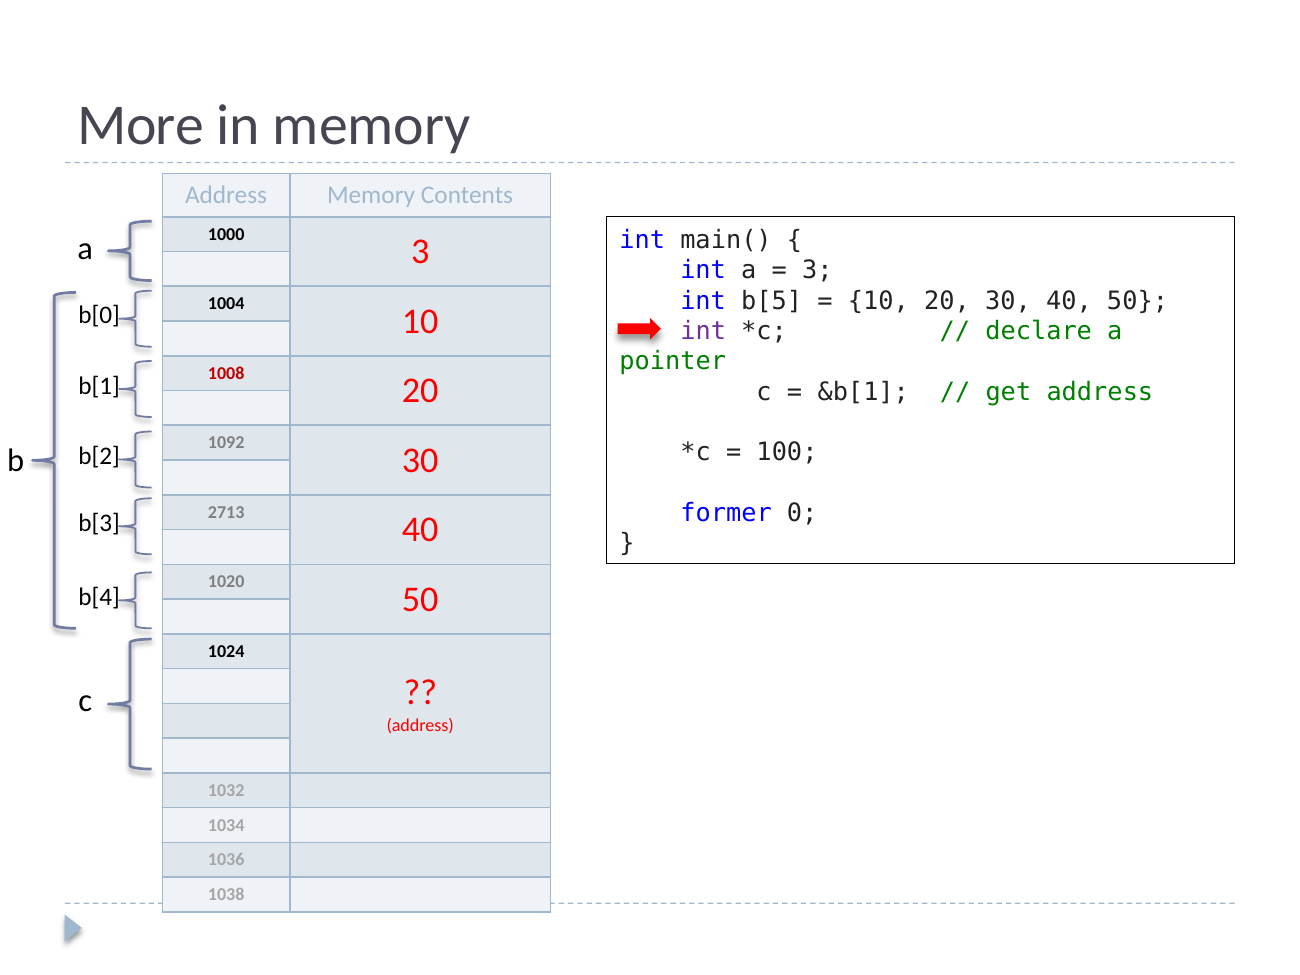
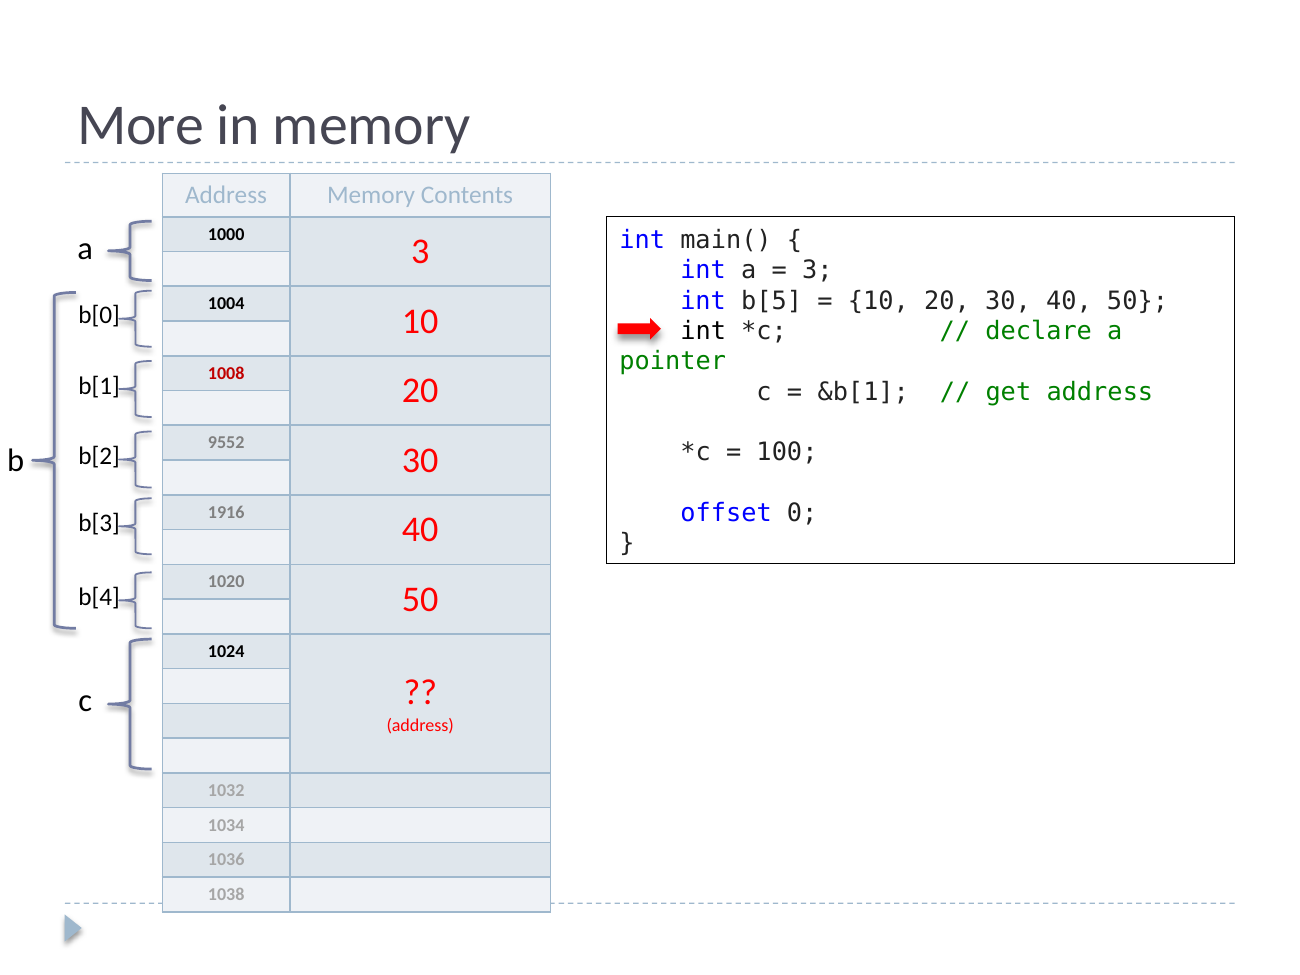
int colour: purple -> black (703, 331)
1092: 1092 -> 9552 (226, 443)
former: former -> offset (726, 513)
2713: 2713 -> 1916 (226, 512)
